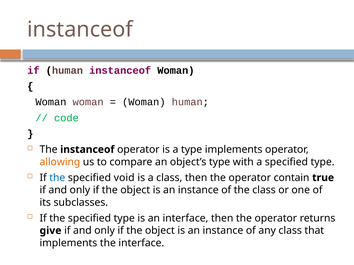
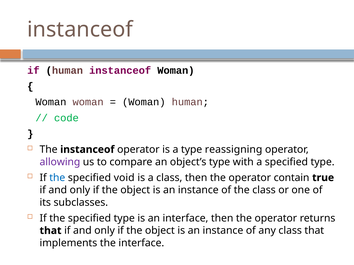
type implements: implements -> reassigning (234, 150)
allowing colour: orange -> purple (60, 162)
give: give -> that (51, 231)
